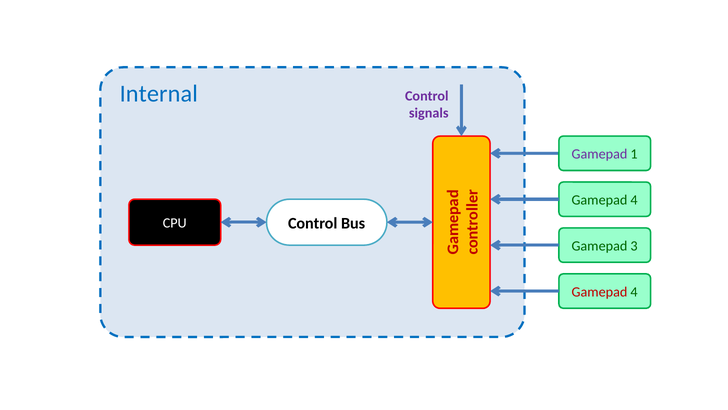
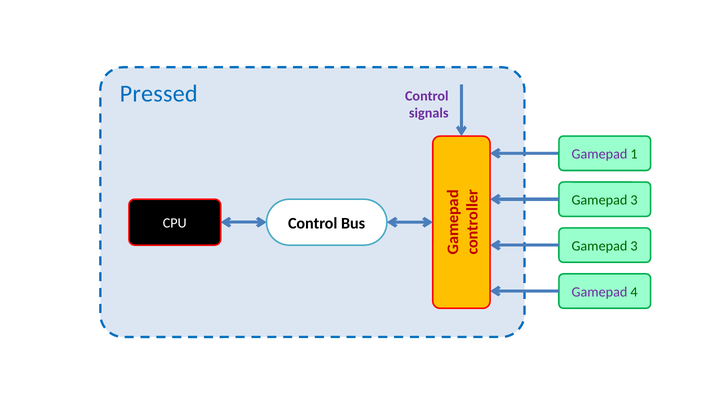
Internal: Internal -> Pressed (159, 94)
4: 4 -> 3 (634, 200)
Gamepad colour: red -> purple (599, 292)
